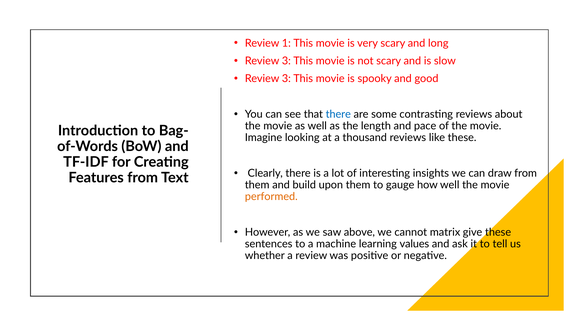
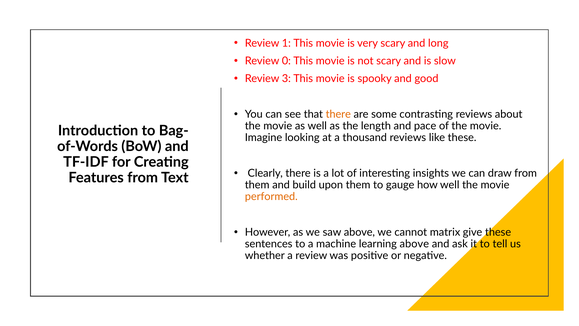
3: 3 -> 0 (286, 61)
there colour: blue -> orange (338, 114)
learning values: values -> above (414, 244)
